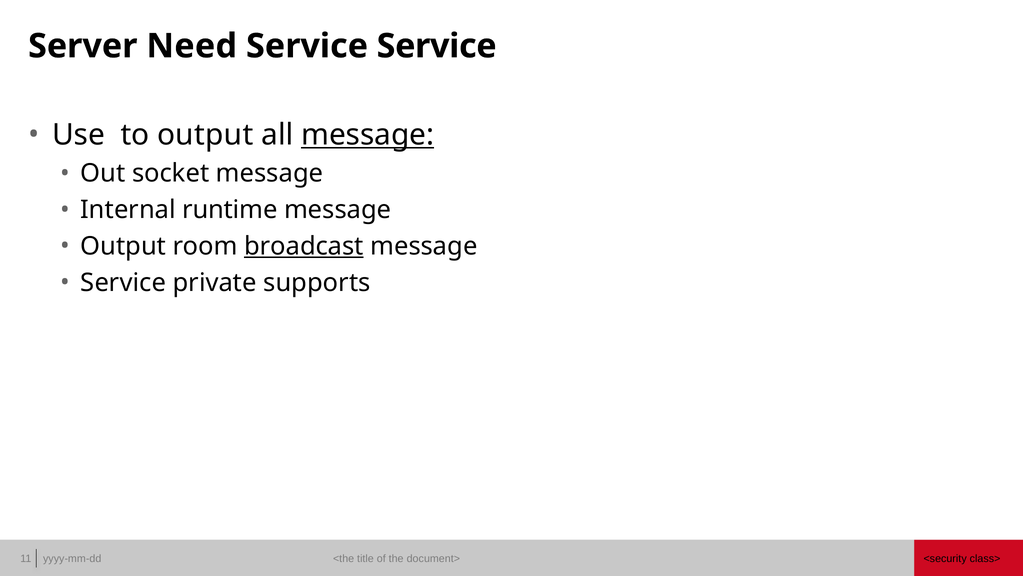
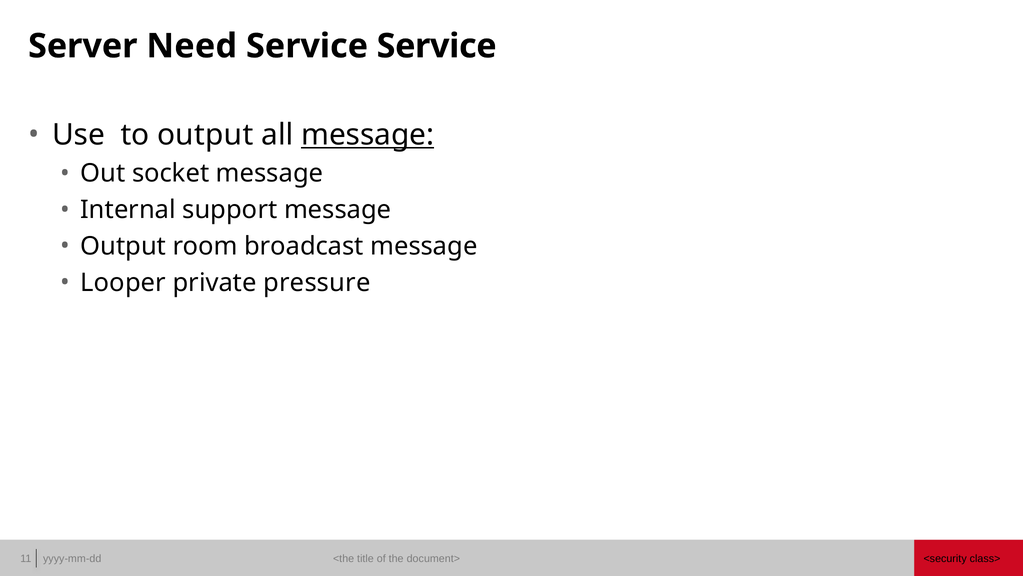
runtime: runtime -> support (230, 210)
broadcast underline: present -> none (304, 246)
Service: Service -> Looper (123, 282)
supports: supports -> pressure (317, 282)
